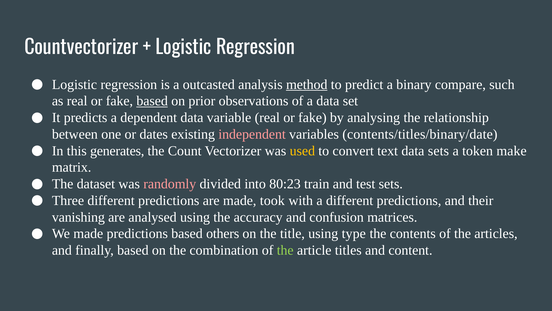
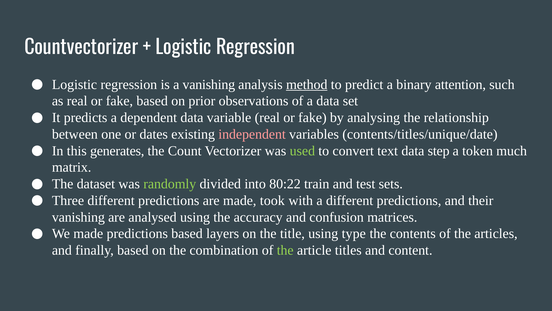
a outcasted: outcasted -> vanishing (209, 84)
compare: compare -> attention (460, 84)
based underline: present -> none (152, 101)
contents/titles/binary/date: contents/titles/binary/date -> contents/titles/unique/date (420, 134)
used colour: yellow -> light green (302, 151)
data sets: sets -> step (439, 151)
make: make -> much (512, 151)
randomly colour: pink -> light green (170, 184)
80:23: 80:23 -> 80:22 (285, 184)
others: others -> layers (223, 233)
